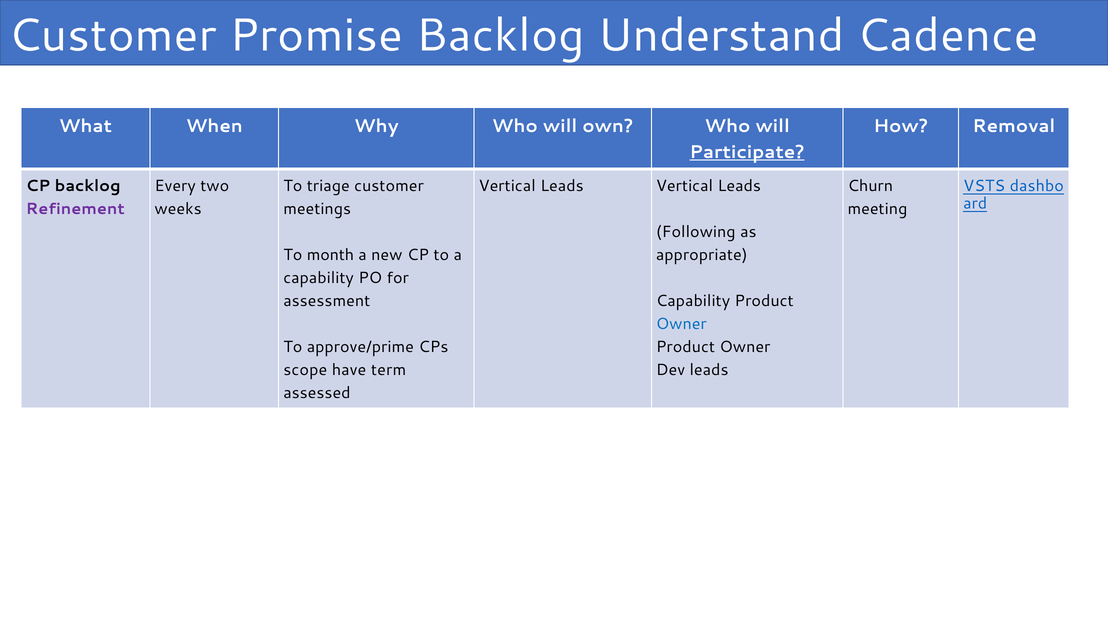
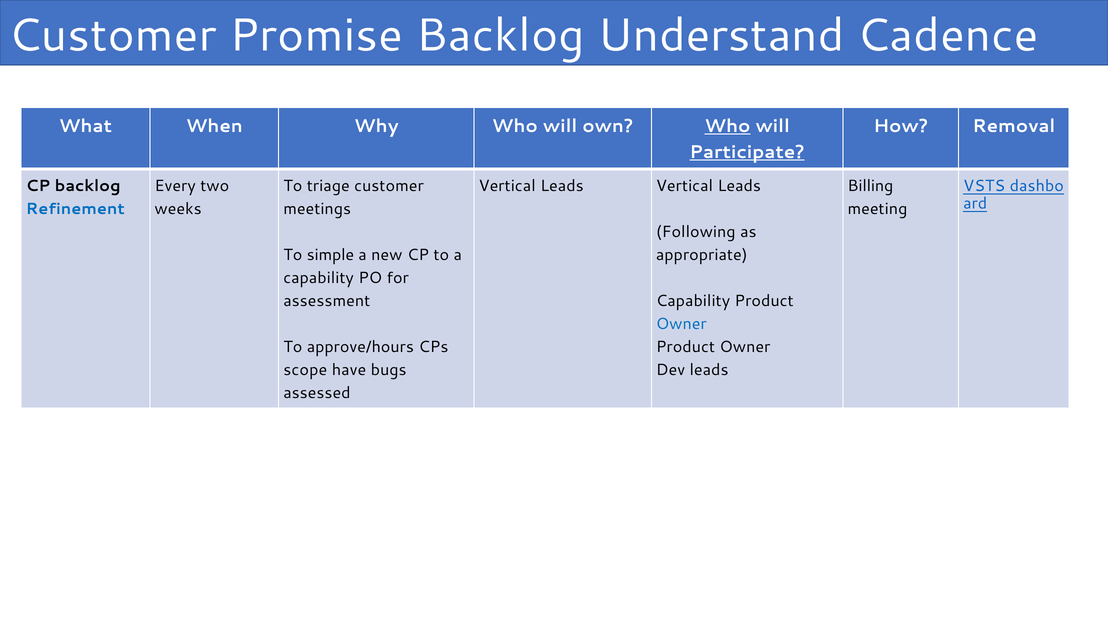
Who underline: none -> present (727, 126)
Churn: Churn -> Billing (870, 186)
Refinement colour: purple -> blue (75, 209)
month: month -> simple (330, 255)
approve/prime: approve/prime -> approve/hours (360, 347)
term: term -> bugs (389, 370)
